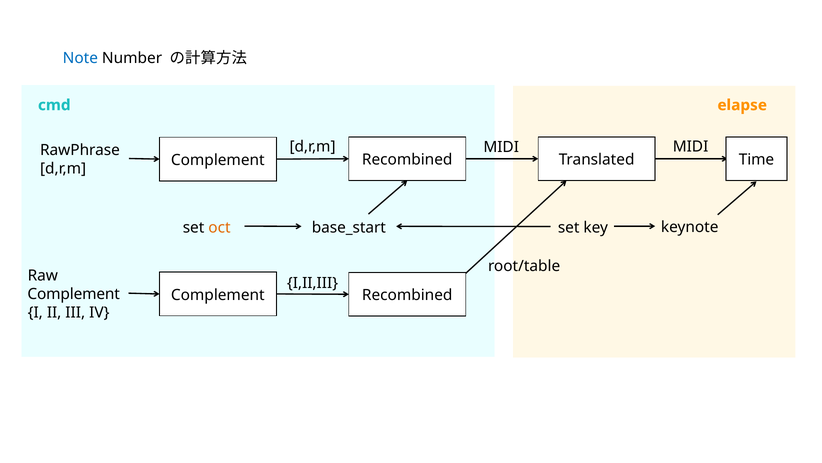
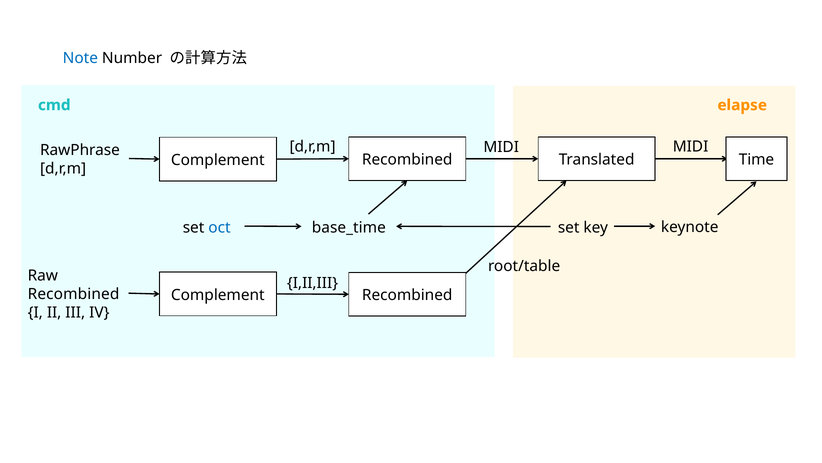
oct colour: orange -> blue (219, 227)
base_start: base_start -> base_time (349, 227)
Complement: Complement -> Recombined (74, 294)
